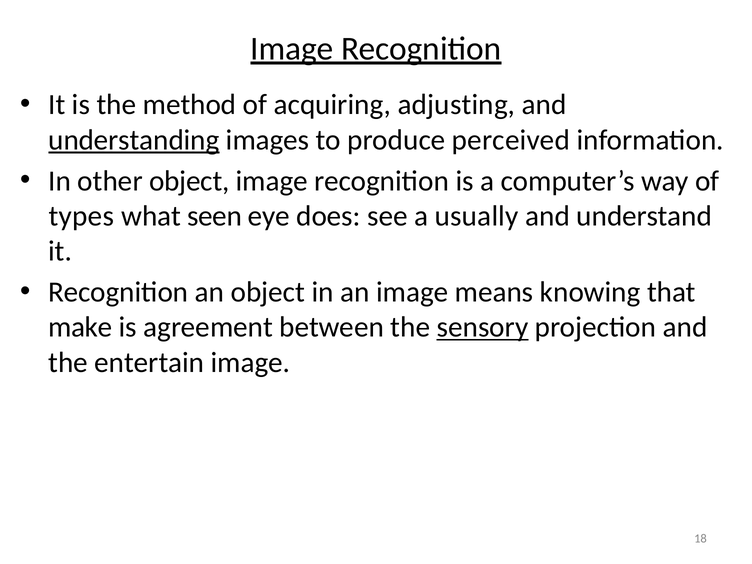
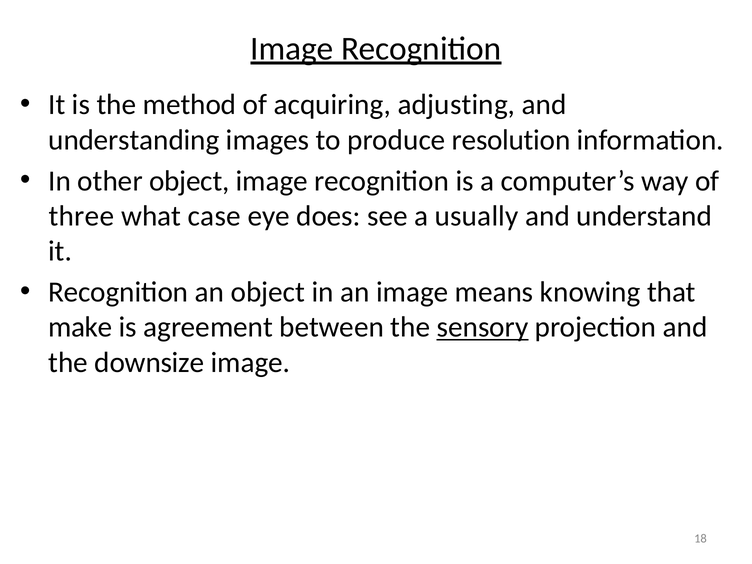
understanding underline: present -> none (134, 140)
perceived: perceived -> resolution (511, 140)
types: types -> three (81, 216)
seen: seen -> case (214, 216)
entertain: entertain -> downsize (149, 362)
